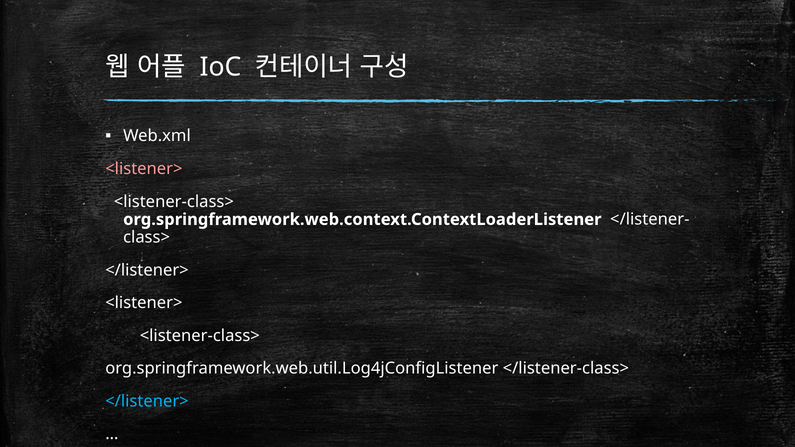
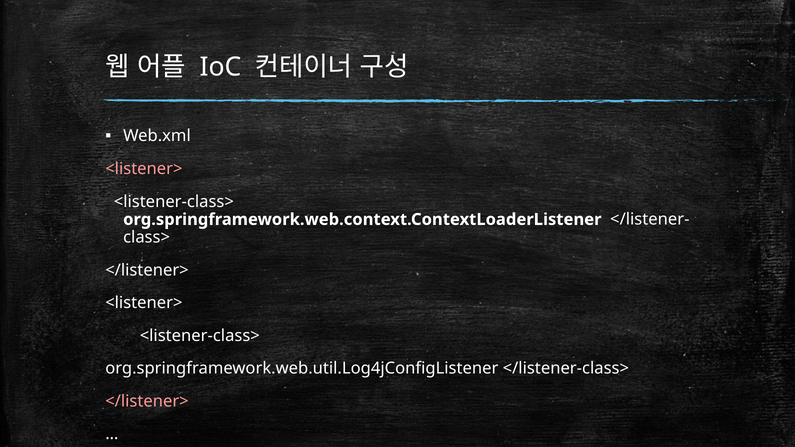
</listener> colour: light blue -> pink (147, 401)
